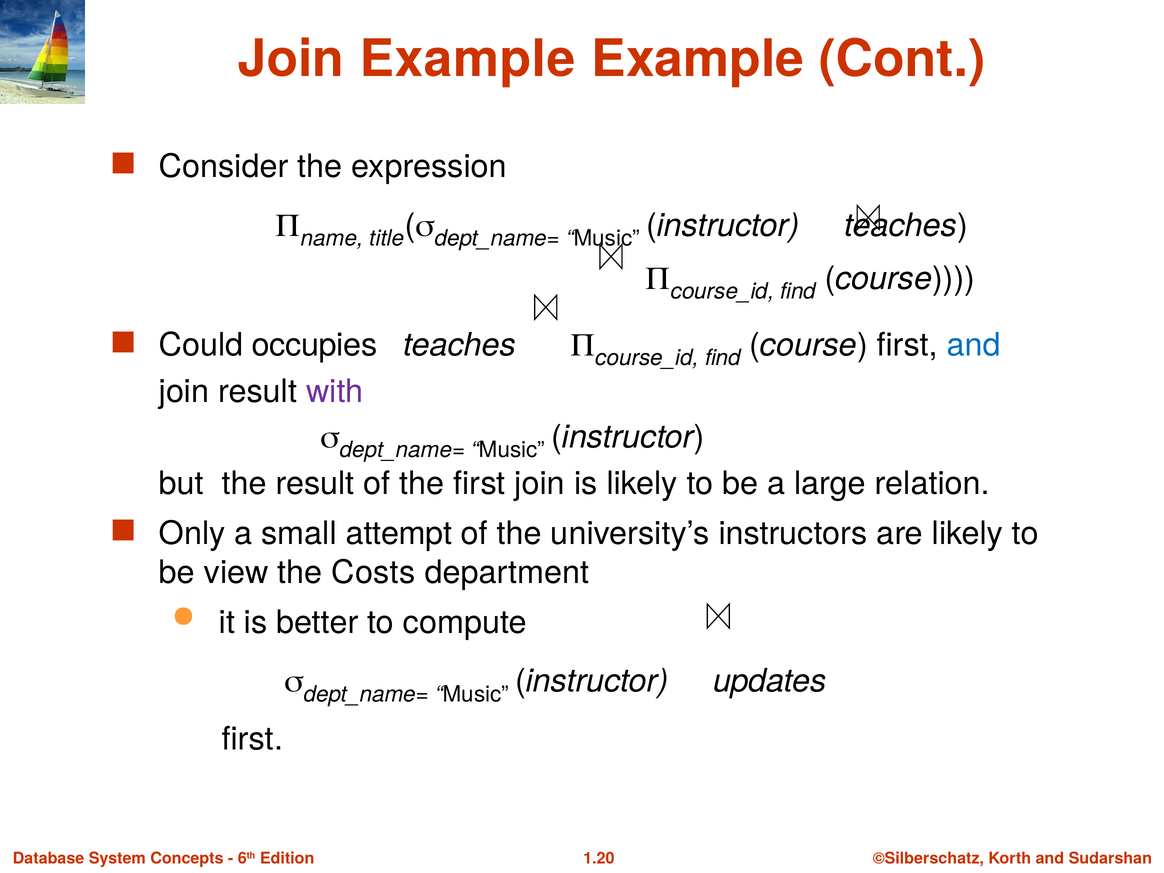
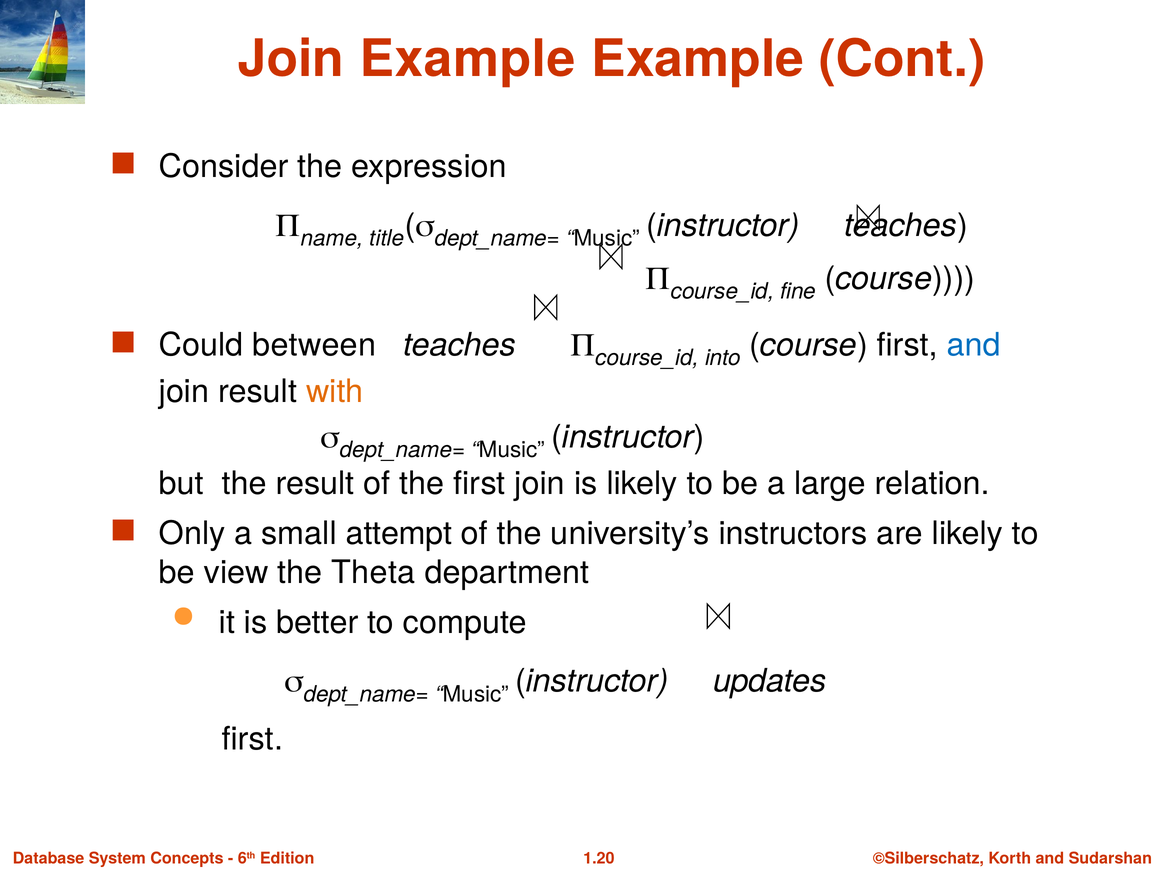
find: find -> fine (798, 291)
occupies: occupies -> between (314, 345)
find: find -> into (723, 358)
with colour: purple -> orange (335, 392)
Costs: Costs -> Theta (373, 572)
